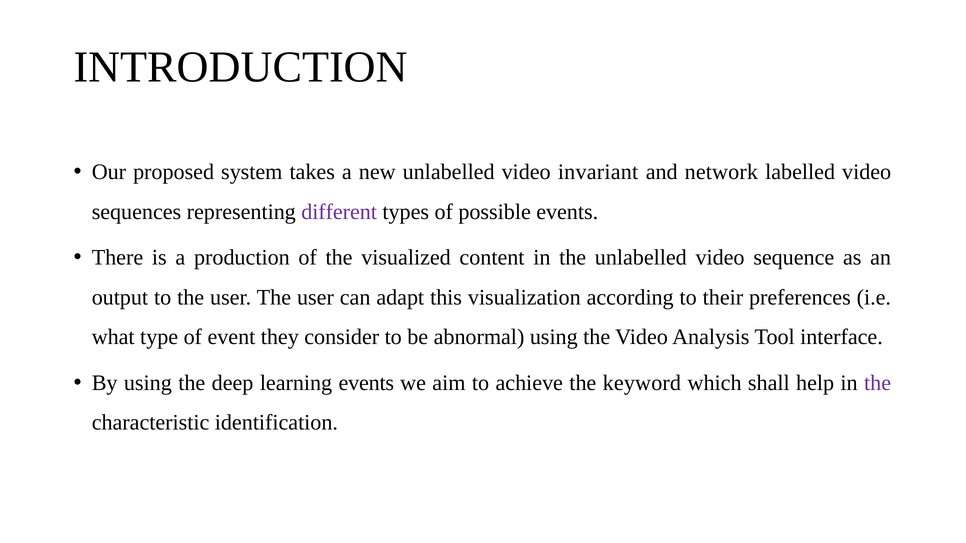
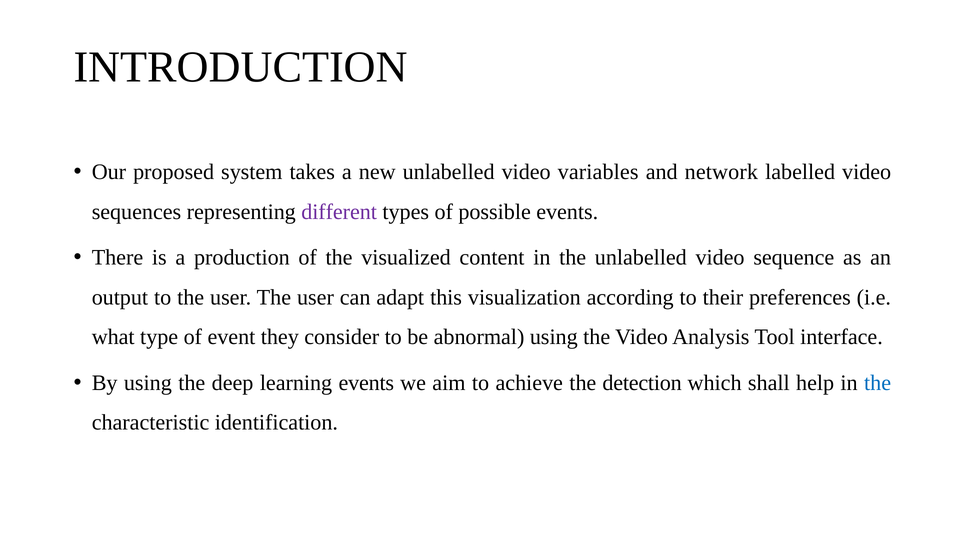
invariant: invariant -> variables (598, 172)
keyword: keyword -> detection (642, 383)
the colour: purple -> blue (878, 383)
